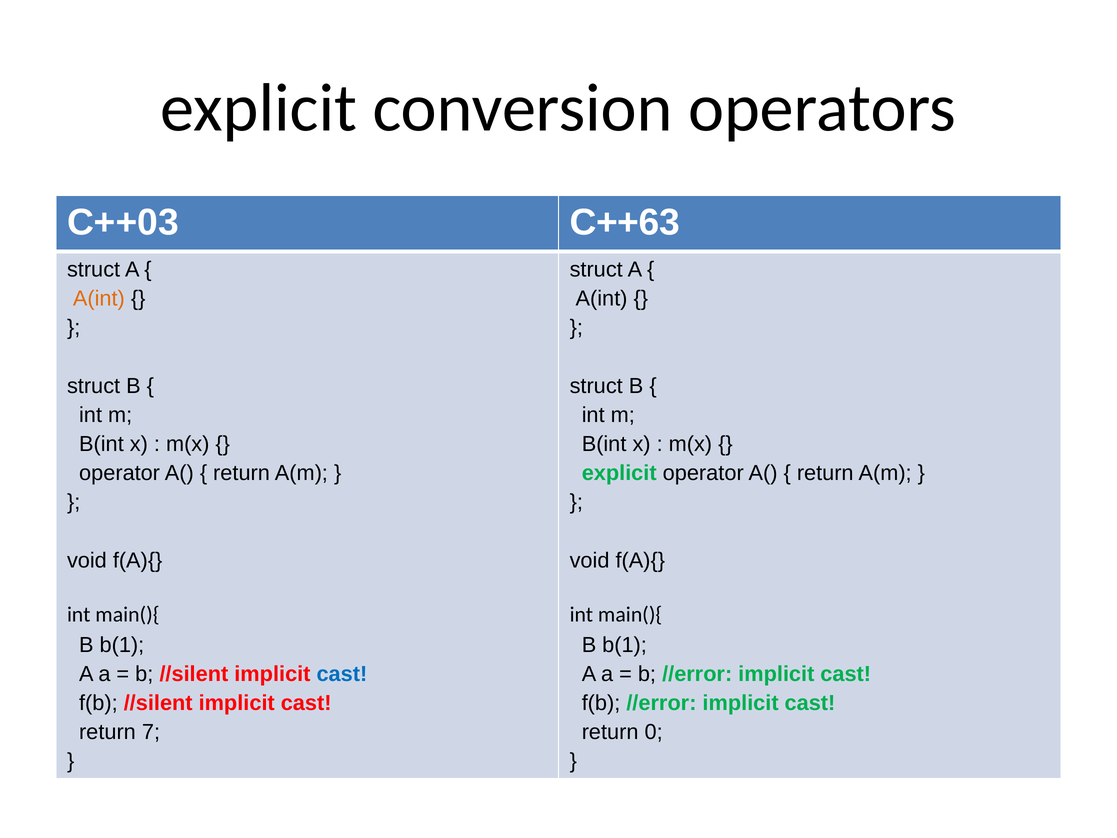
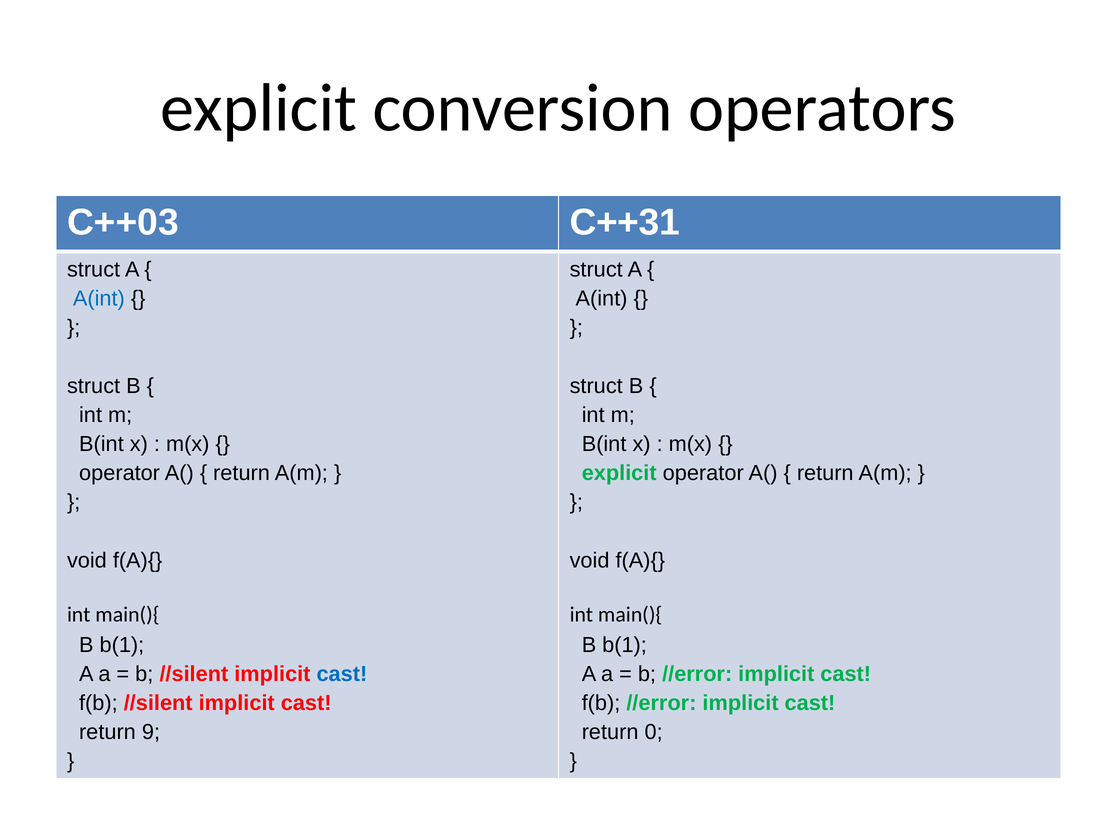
C++63: C++63 -> C++31 (625, 222)
A(int colour: orange -> blue (99, 299)
7: 7 -> 9 (151, 732)
